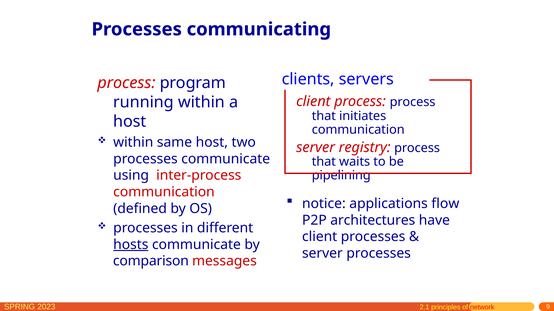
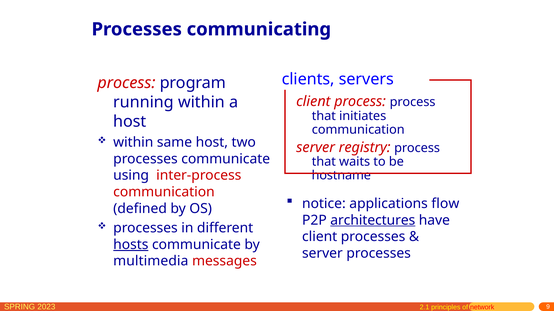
pipelining: pipelining -> hostname (341, 176)
architectures underline: none -> present (373, 221)
comparison: comparison -> multimedia (151, 262)
